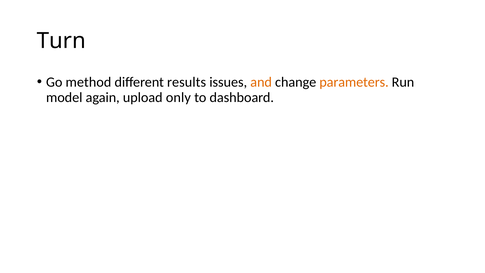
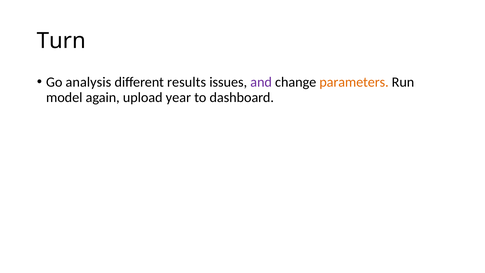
method: method -> analysis (88, 82)
and colour: orange -> purple (261, 82)
only: only -> year (178, 97)
